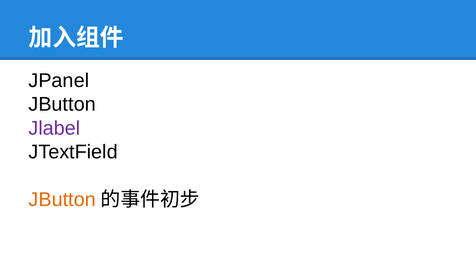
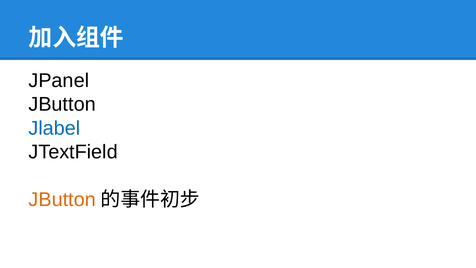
Jlabel colour: purple -> blue (54, 128)
